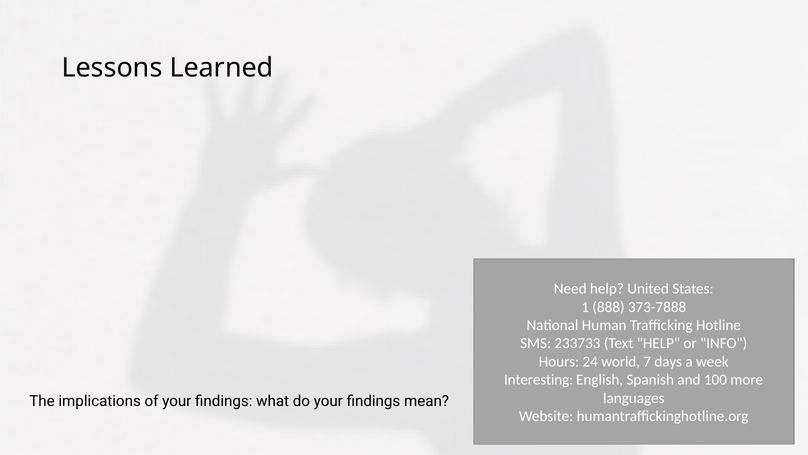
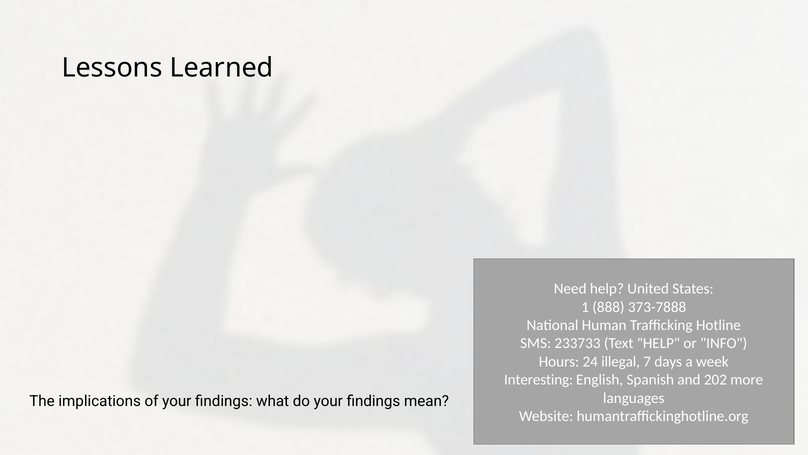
world: world -> illegal (621, 361)
100: 100 -> 202 (715, 379)
